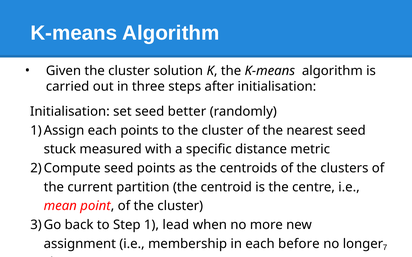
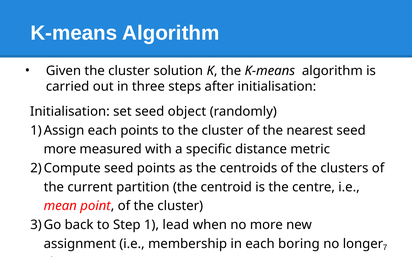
better: better -> object (187, 112)
stuck: stuck -> more (60, 150)
before: before -> boring (299, 244)
